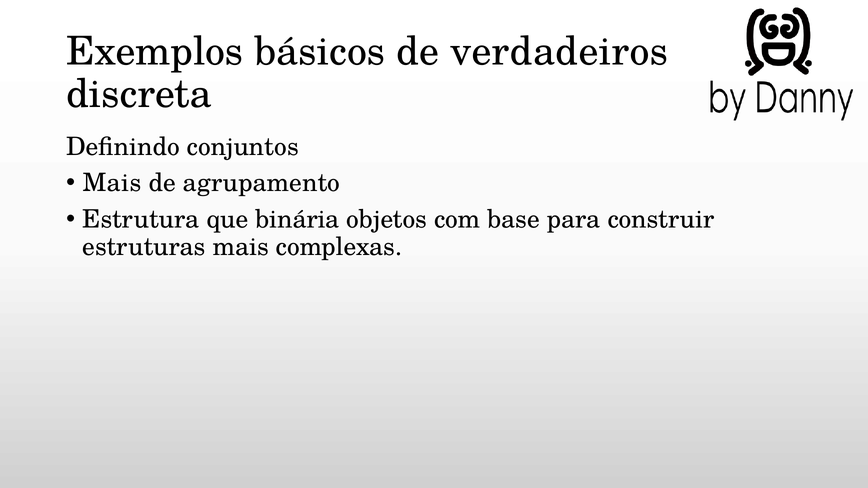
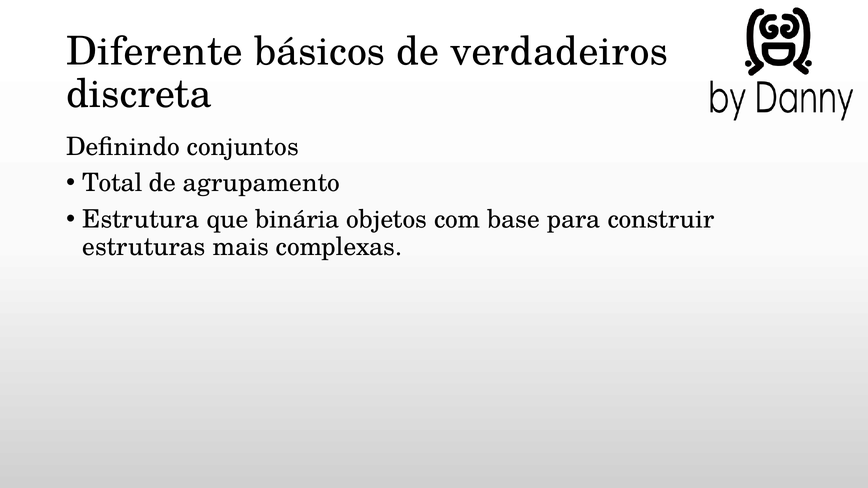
Exemplos: Exemplos -> Diferente (154, 51)
Mais: Mais -> Total (112, 183)
